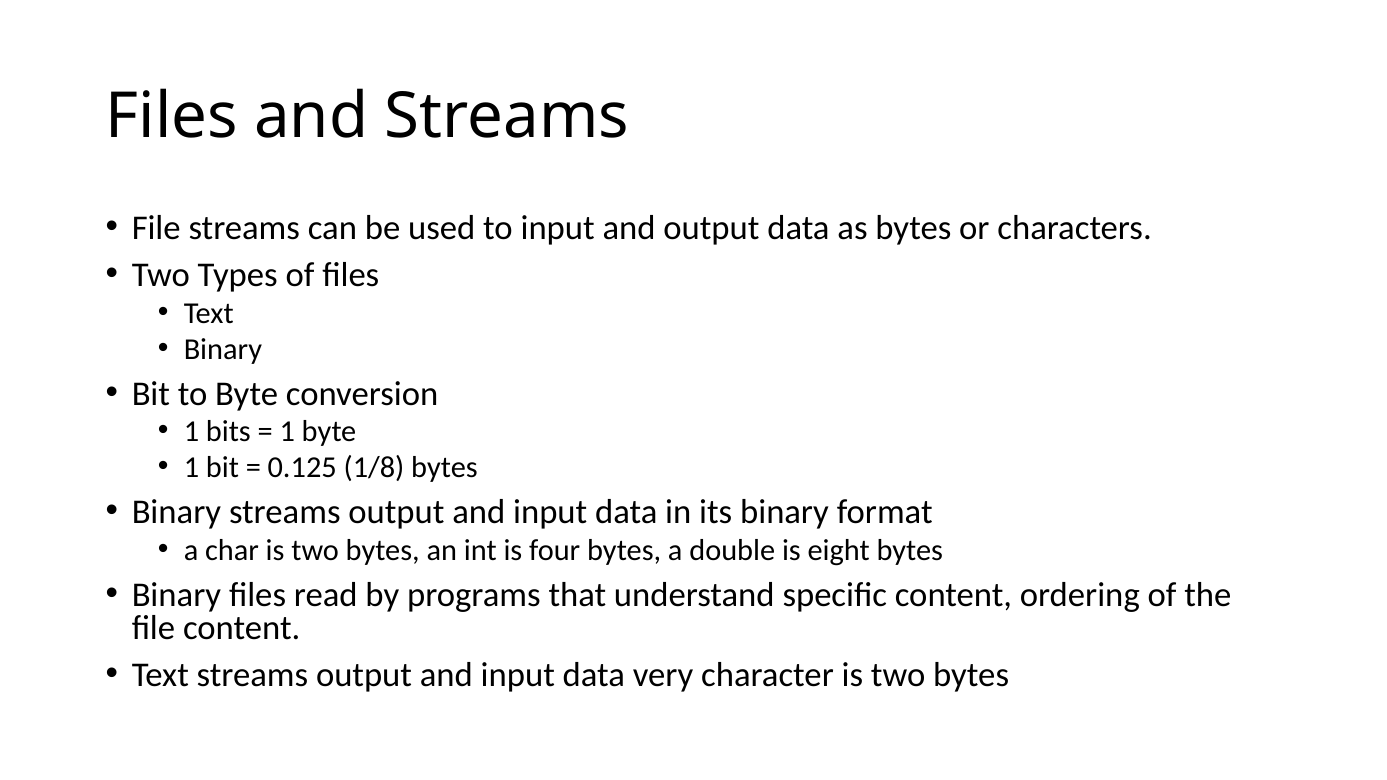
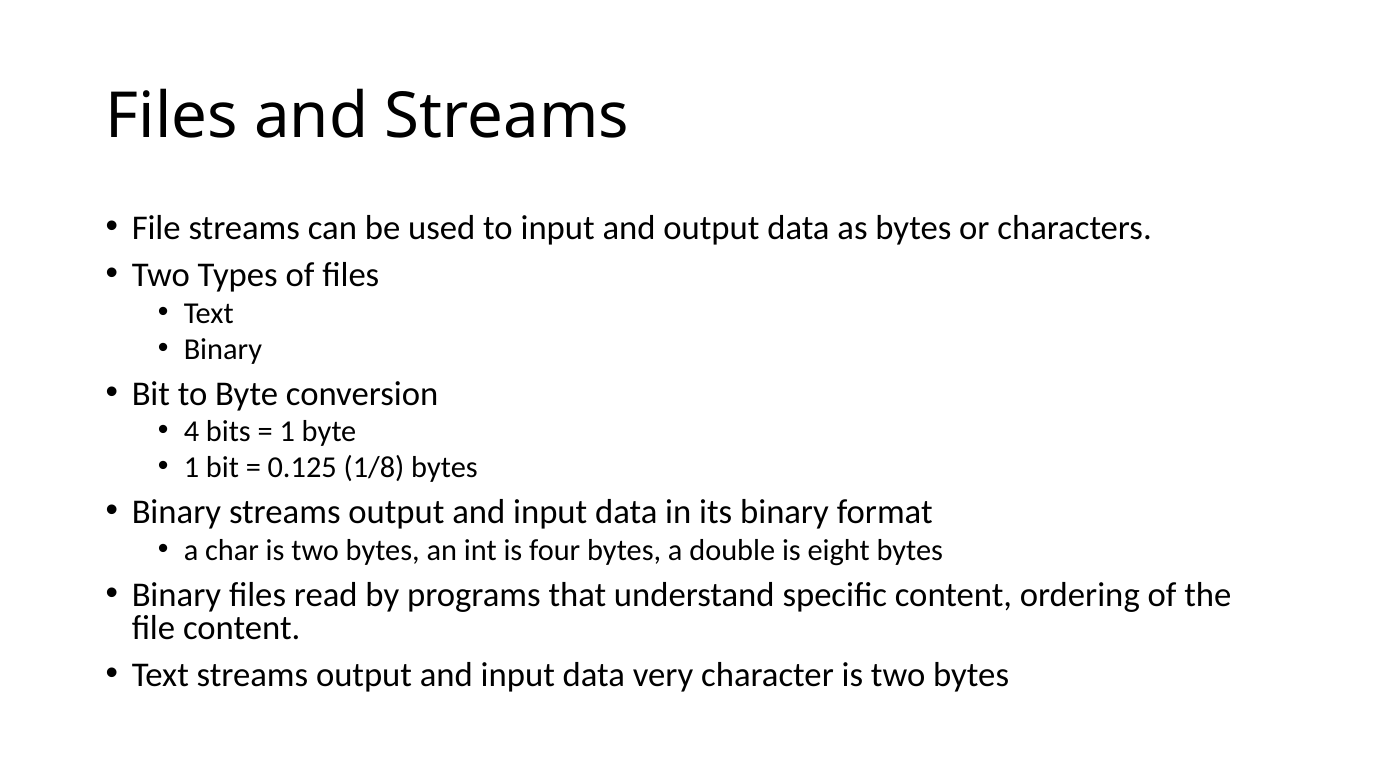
1: 1 -> 4 (191, 432)
